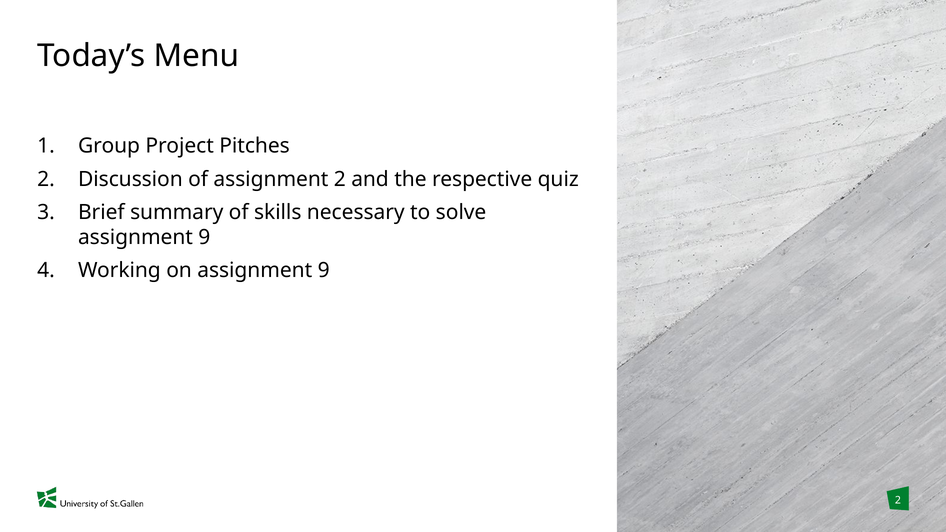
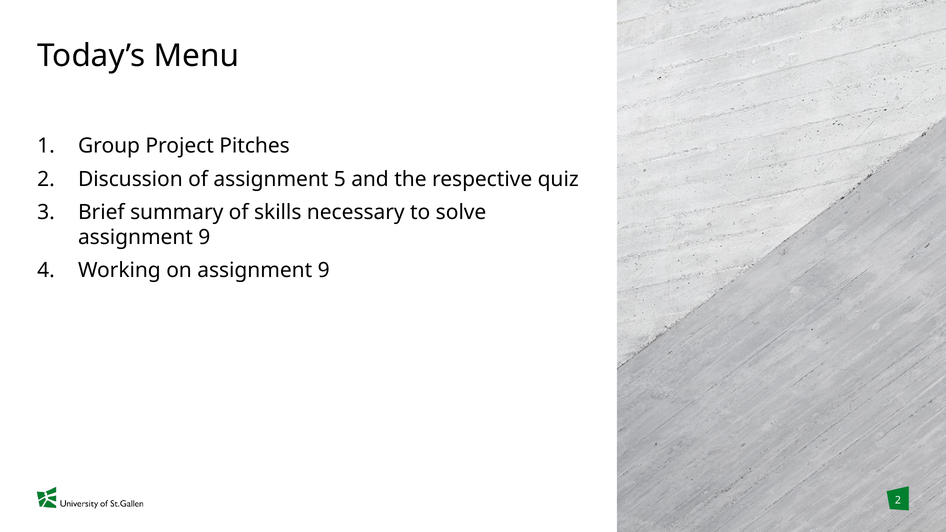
assignment 2: 2 -> 5 (340, 179)
